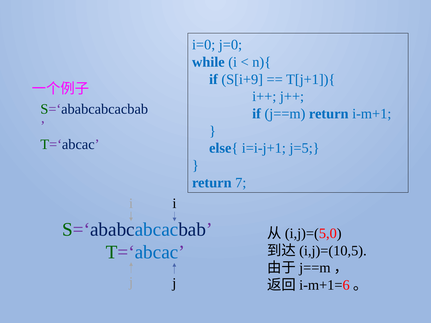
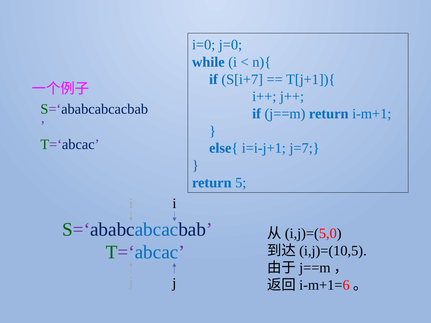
S[i+9: S[i+9 -> S[i+7 (242, 79)
j=5: j=5 -> j=7 (305, 148)
7: 7 -> 5 (241, 183)
